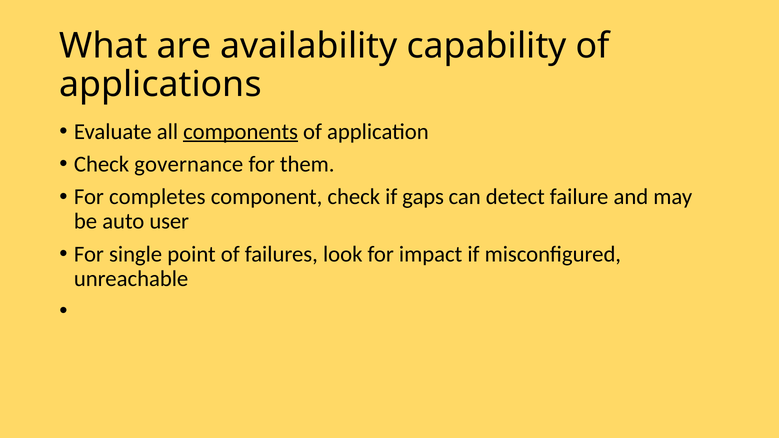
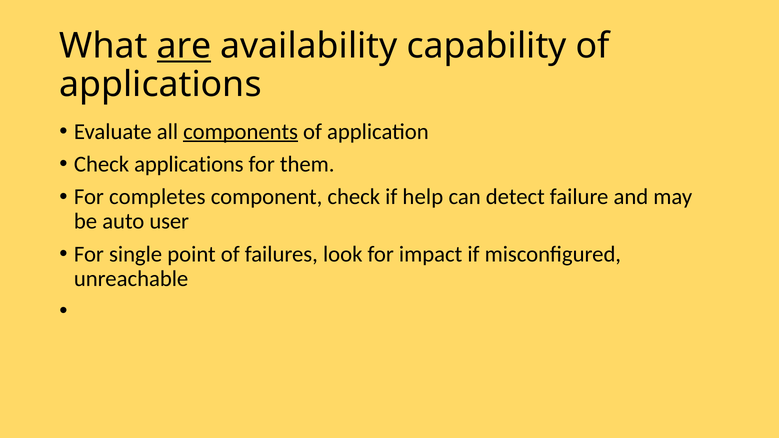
are underline: none -> present (184, 46)
Check governance: governance -> applications (189, 164)
gaps: gaps -> help (423, 197)
